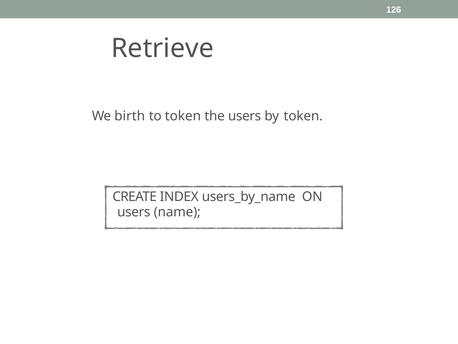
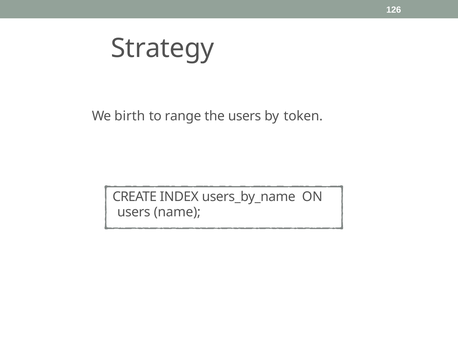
Retrieve: Retrieve -> Strategy (163, 48)
to token: token -> range (183, 116)
